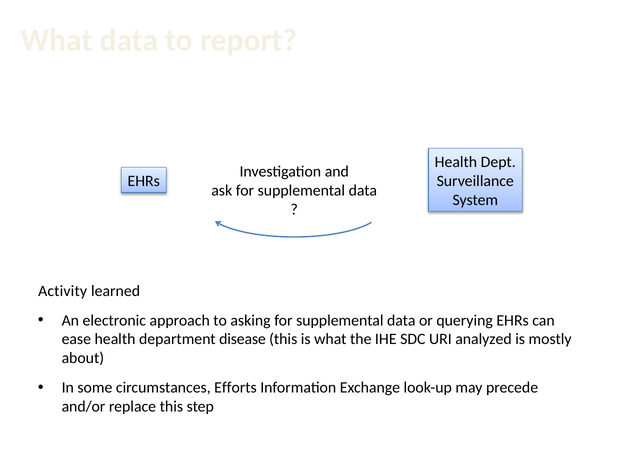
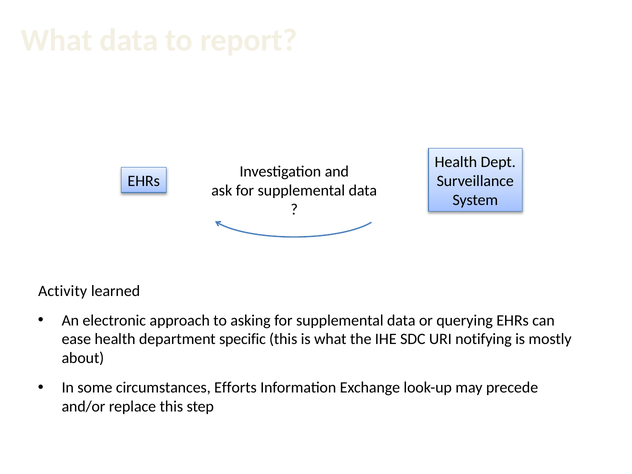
disease: disease -> specific (243, 339)
analyzed: analyzed -> notifying (483, 339)
